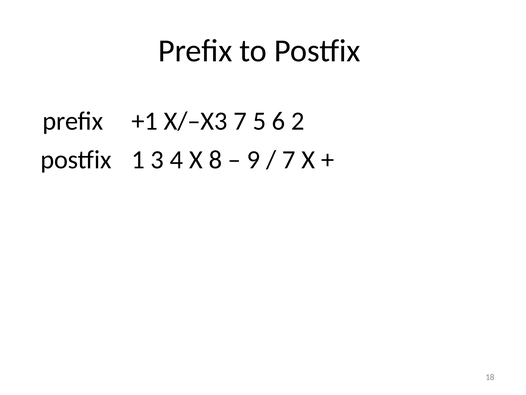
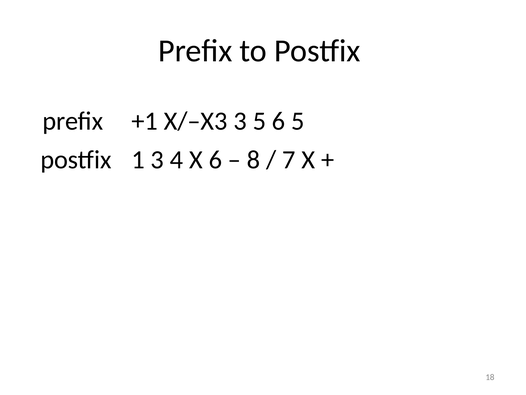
X/–X3 7: 7 -> 3 (240, 121)
6 2: 2 -> 5 (298, 121)
X 8: 8 -> 6 (215, 159)
9: 9 -> 8 (254, 159)
